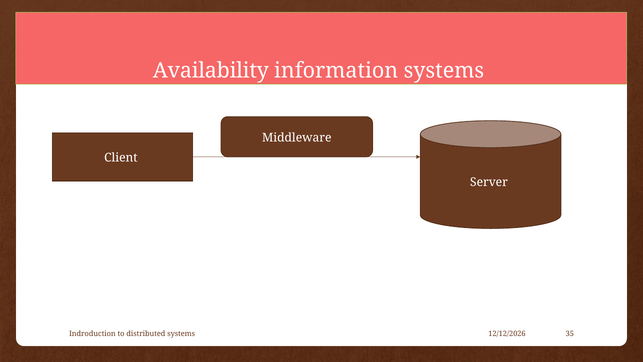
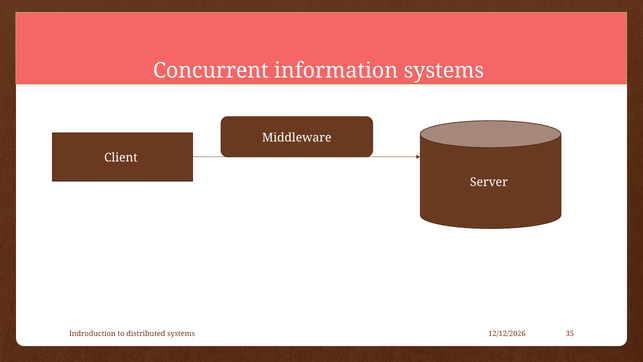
Availability: Availability -> Concurrent (211, 71)
